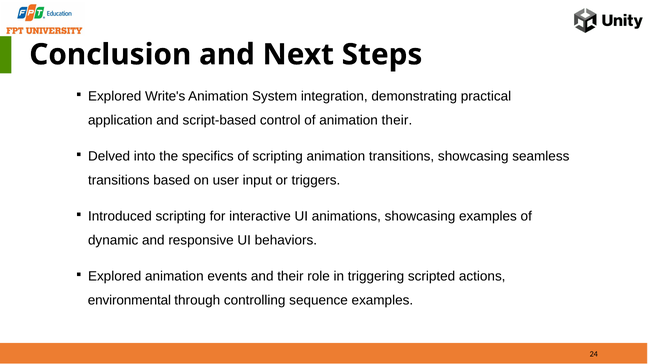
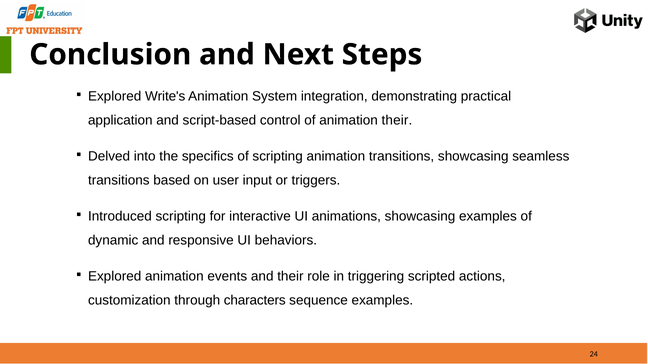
environmental: environmental -> customization (129, 301)
controlling: controlling -> characters (255, 301)
